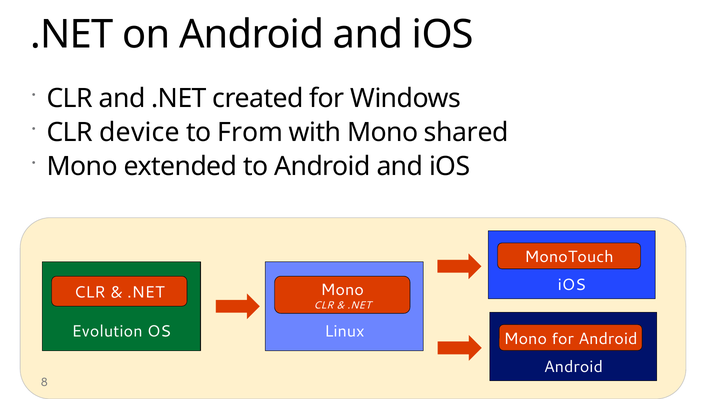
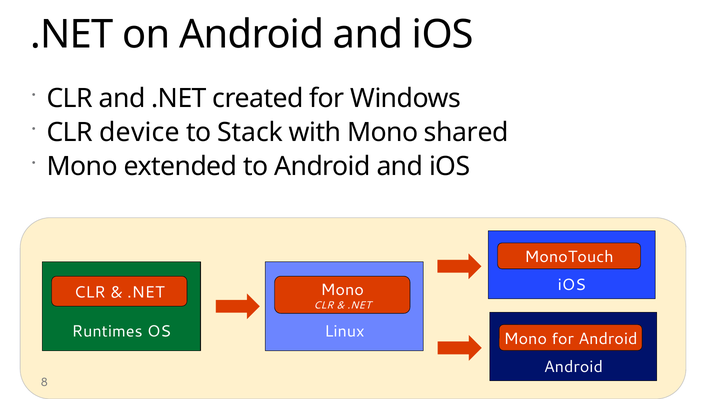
From: From -> Stack (250, 132)
Evolution: Evolution -> Runtimes (107, 331)
